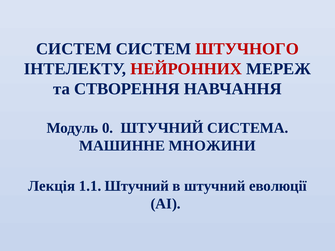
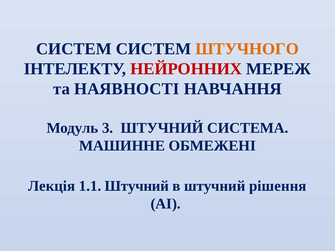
ШТУЧНОГО colour: red -> orange (247, 49)
СТВОРЕННЯ: СТВОРЕННЯ -> НАЯВНОСТІ (127, 89)
0: 0 -> 3 (108, 128)
МНОЖИНИ: МНОЖИНИ -> ОБМЕЖЕНІ (212, 146)
еволюції: еволюції -> рішення (278, 186)
